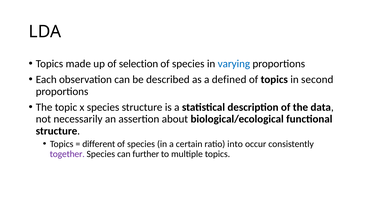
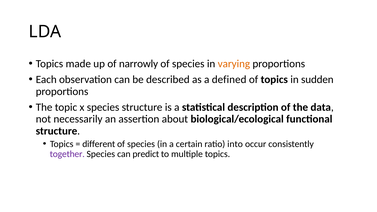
selection: selection -> narrowly (139, 64)
varying colour: blue -> orange (234, 64)
second: second -> sudden (317, 80)
further: further -> predict (146, 154)
